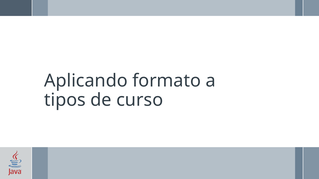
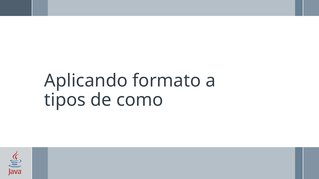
curso: curso -> como (140, 100)
